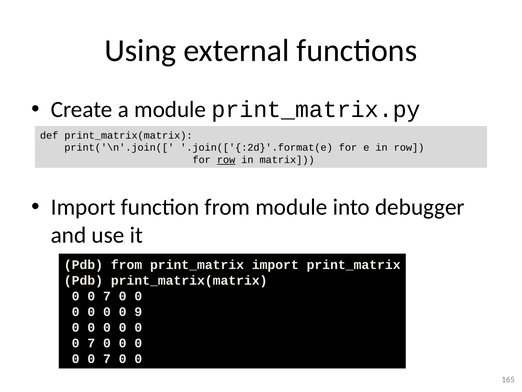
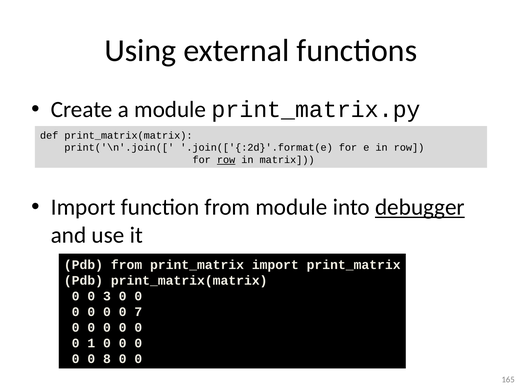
debugger underline: none -> present (420, 207)
7: 7 -> 3 (107, 296)
9: 9 -> 7 (138, 312)
7: 7 -> 1 (91, 343)
7: 7 -> 8 (107, 359)
